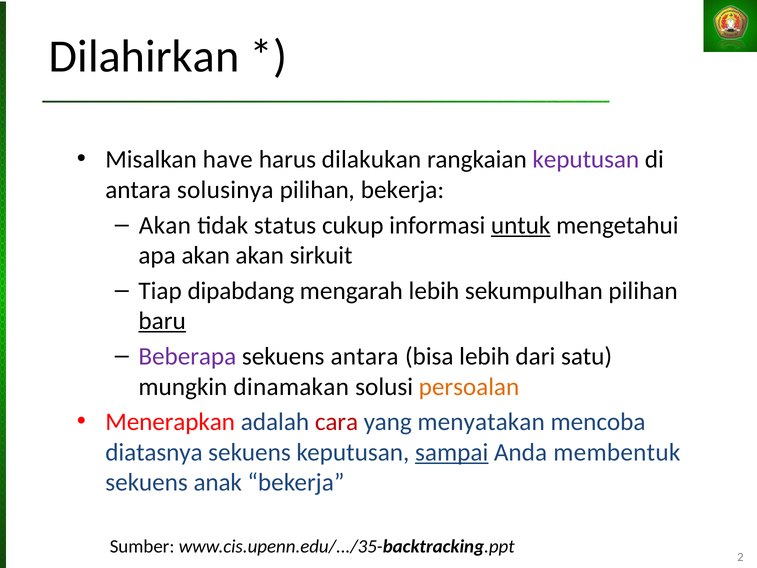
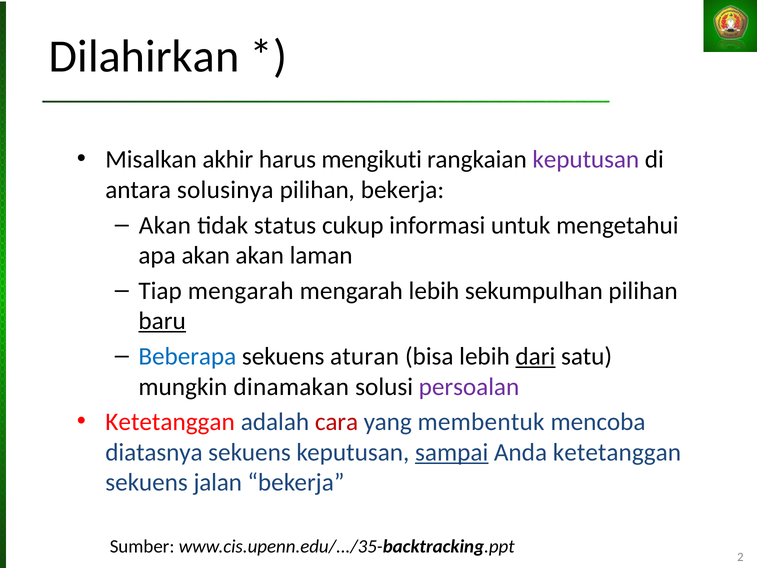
have: have -> akhir (228, 159)
dilakukan: dilakukan -> mengikuti (372, 159)
untuk underline: present -> none (521, 225)
sirkuit: sirkuit -> laman (321, 255)
Tiap dipabdang: dipabdang -> mengarah (241, 291)
Beberapa colour: purple -> blue (187, 356)
sekuens antara: antara -> aturan (365, 356)
dari underline: none -> present (535, 356)
persoalan colour: orange -> purple (469, 387)
Menerapkan: Menerapkan -> Ketetanggan (170, 422)
menyatakan: menyatakan -> membentuk (481, 422)
Anda membentuk: membentuk -> ketetanggan (617, 452)
anak: anak -> jalan (218, 482)
